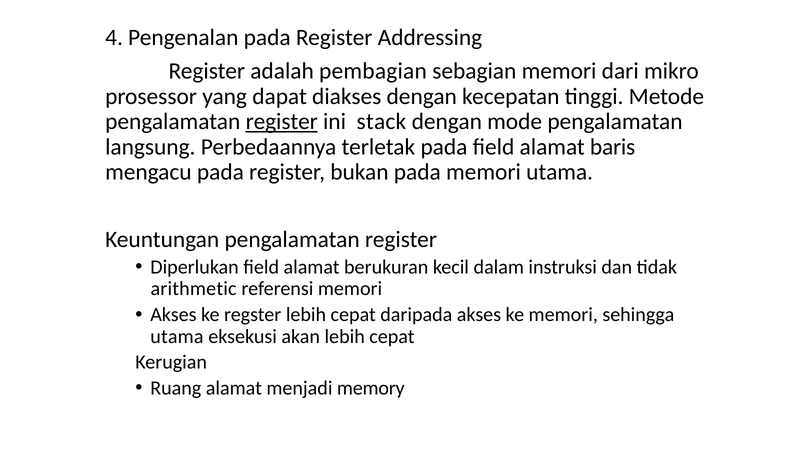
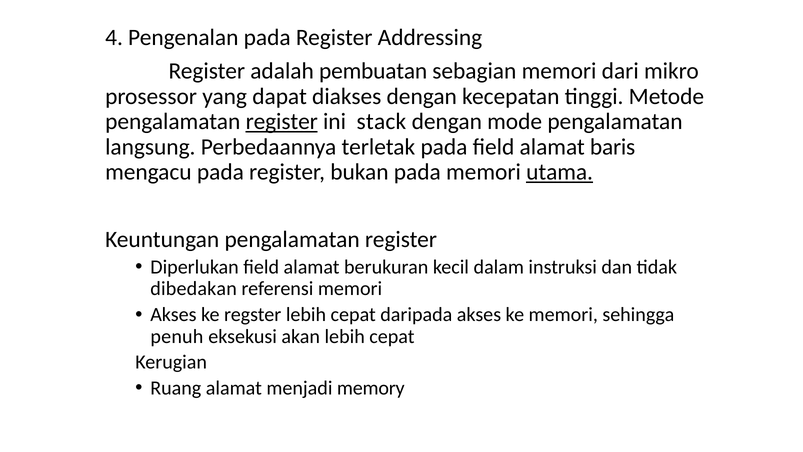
pembagian: pembagian -> pembuatan (373, 71)
utama underline: none -> present (560, 172)
arithmetic: arithmetic -> dibedakan (194, 289)
utama: utama -> penuh (177, 336)
